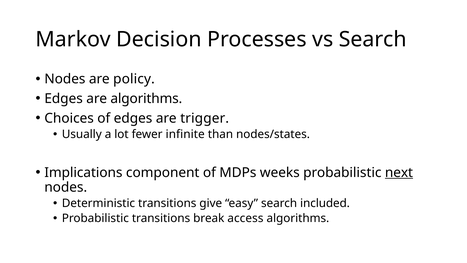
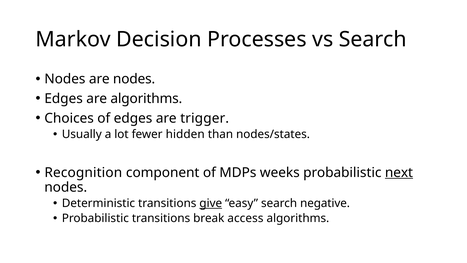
are policy: policy -> nodes (134, 79)
infinite: infinite -> hidden (185, 134)
Implications: Implications -> Recognition (83, 172)
give underline: none -> present (211, 203)
included: included -> negative (325, 203)
